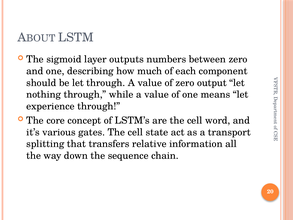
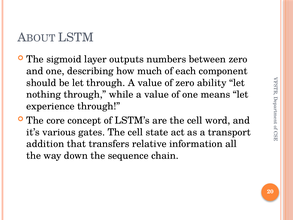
output: output -> ability (212, 83)
splitting: splitting -> addition (45, 144)
